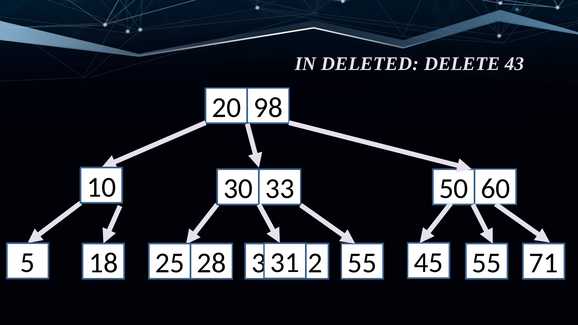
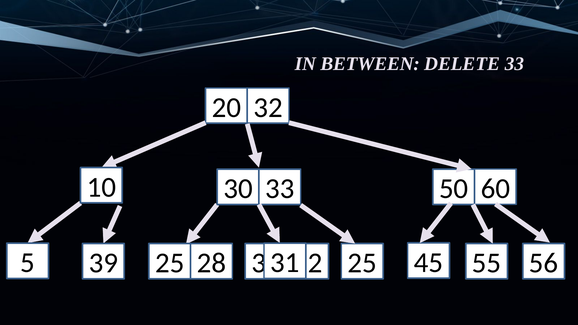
DELETED: DELETED -> BETWEEN (370, 64)
DELETE 43: 43 -> 33 (515, 64)
20 98: 98 -> 32 (268, 108)
18: 18 -> 39 (103, 263)
28 55: 55 -> 25 (362, 263)
71: 71 -> 56 (544, 263)
